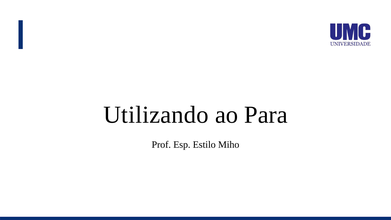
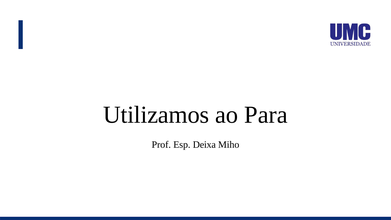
Utilizando: Utilizando -> Utilizamos (156, 115)
Estilo: Estilo -> Deixa (204, 145)
